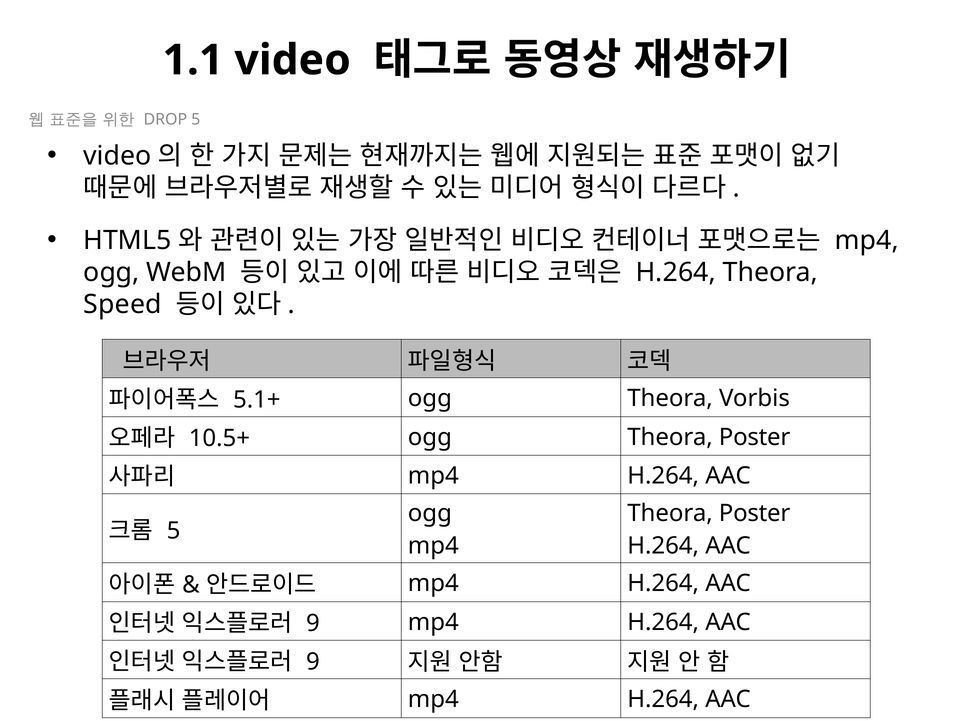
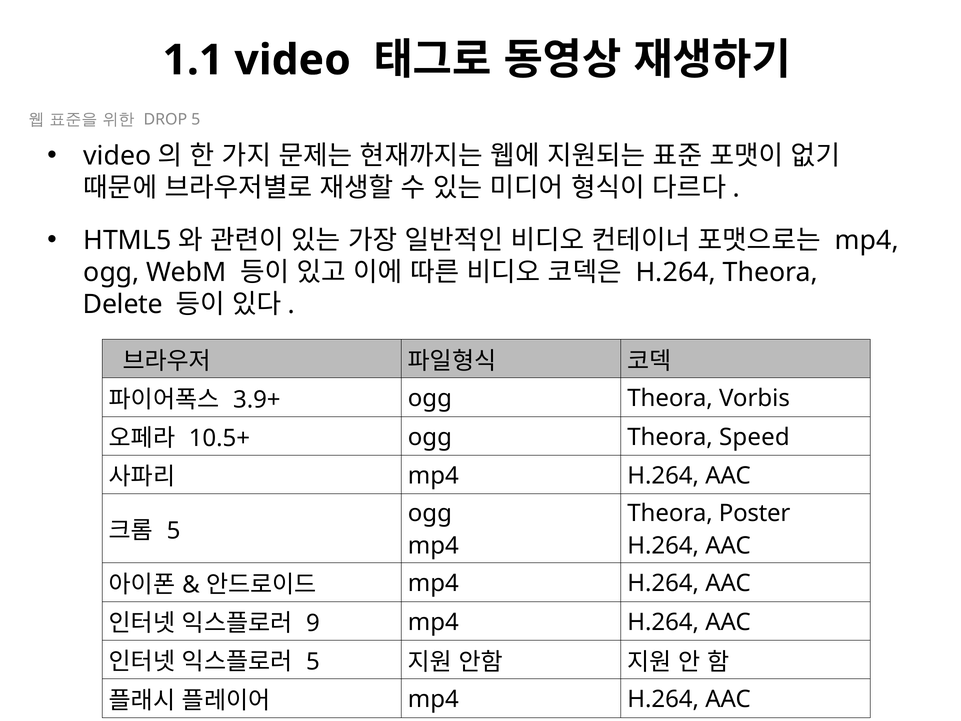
Speed: Speed -> Delete (123, 304)
5.1+: 5.1+ -> 3.9+ (257, 399)
ogg Theora Poster: Poster -> Speed (754, 437)
9: 9 -> 5 (313, 662)
